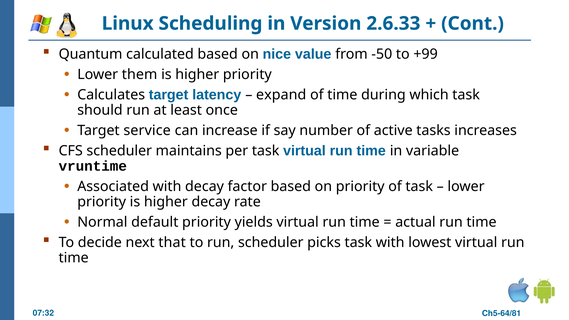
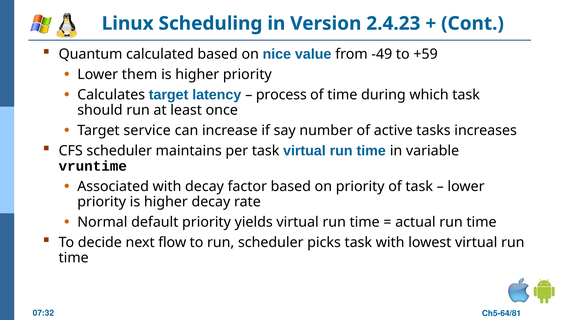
2.6.33: 2.6.33 -> 2.4.23 (393, 23)
-50: -50 -> -49 (382, 54)
+99: +99 -> +59 (426, 54)
expand: expand -> process (281, 95)
that: that -> flow (172, 243)
